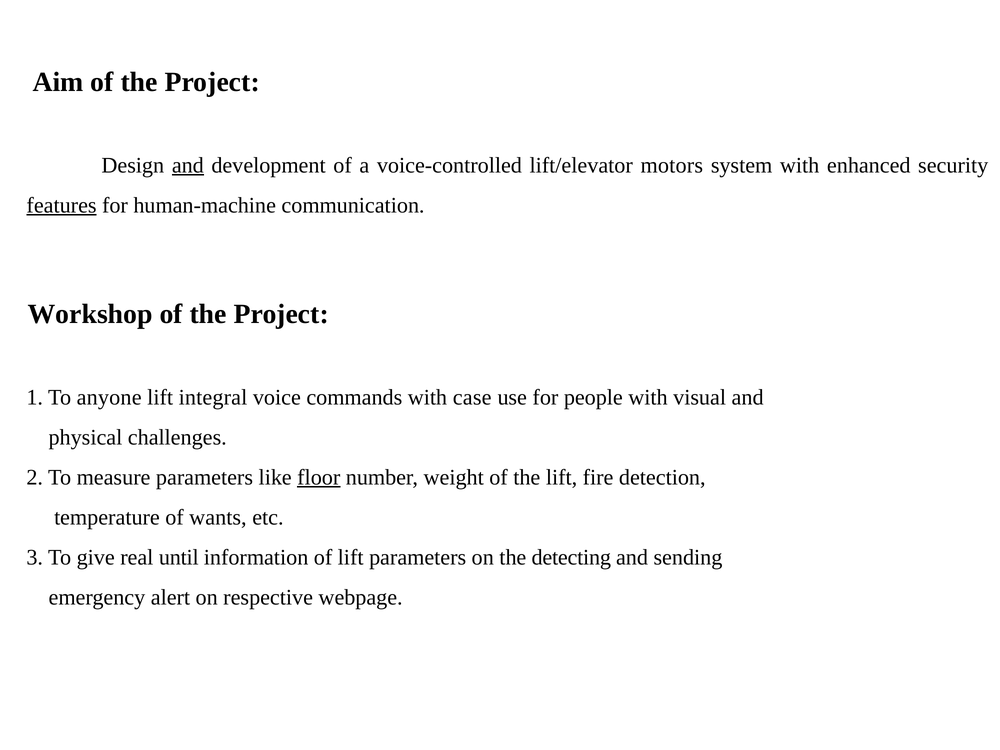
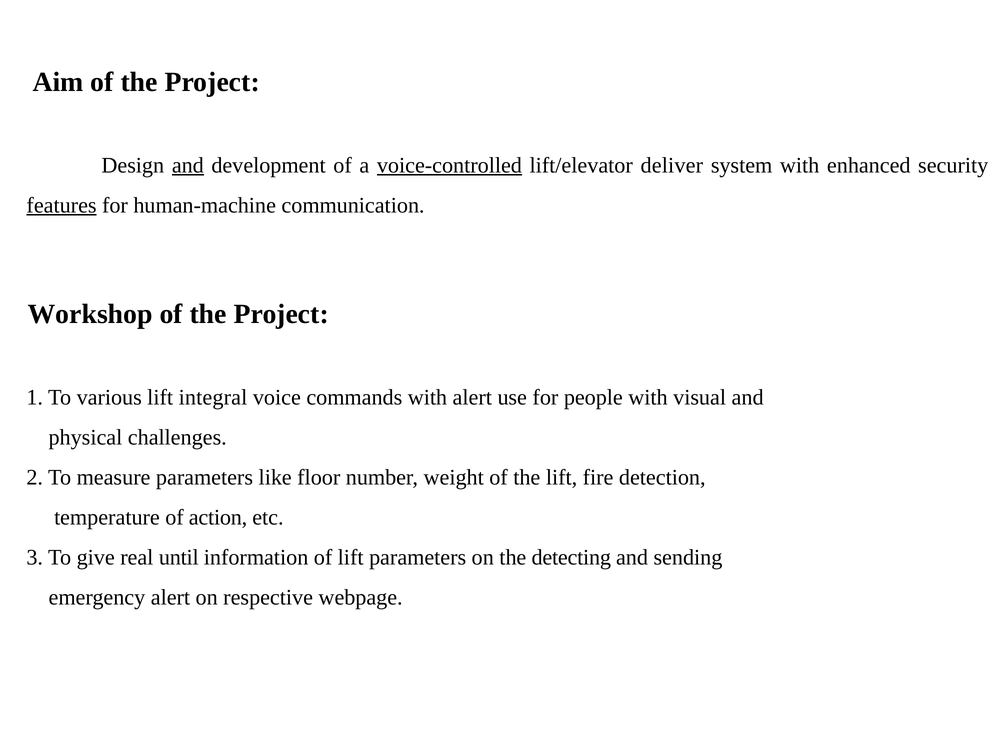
voice-controlled underline: none -> present (449, 165)
motors: motors -> deliver (672, 165)
anyone: anyone -> various (109, 397)
with case: case -> alert (472, 397)
floor underline: present -> none (319, 477)
wants: wants -> action (218, 517)
